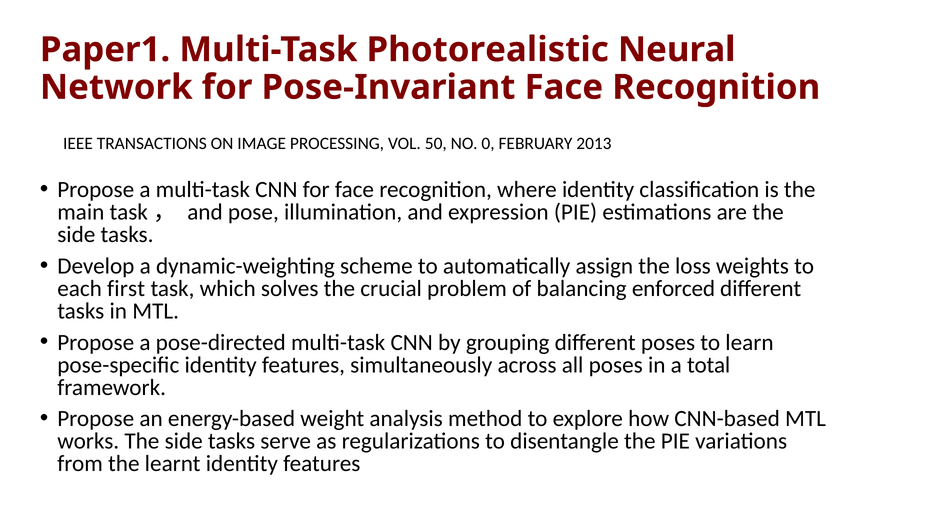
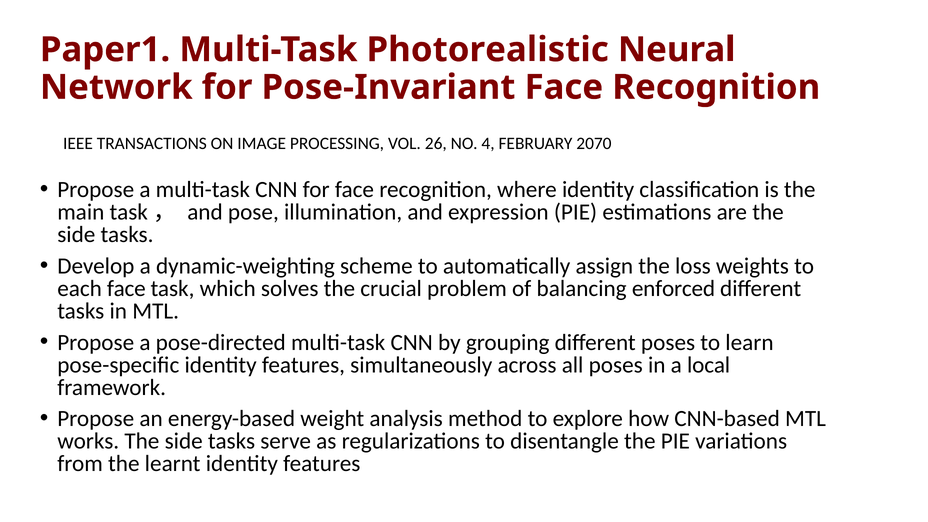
50: 50 -> 26 (436, 144)
0: 0 -> 4 (488, 144)
2013: 2013 -> 2070 (594, 144)
each first: first -> face (126, 289)
total: total -> local (709, 365)
